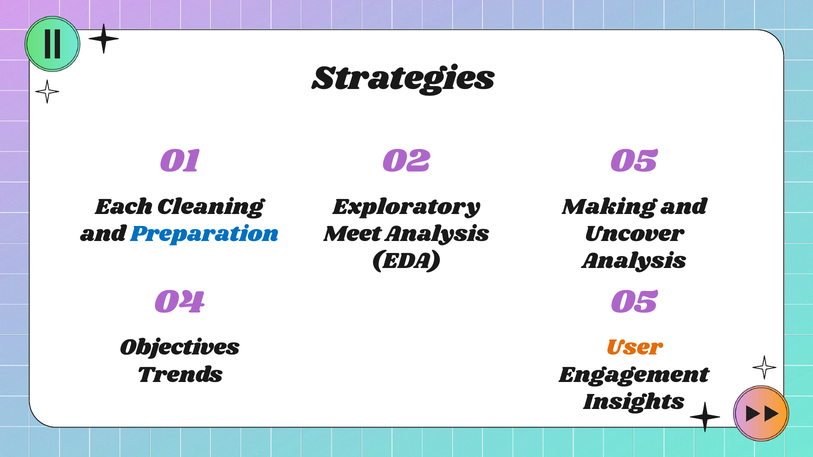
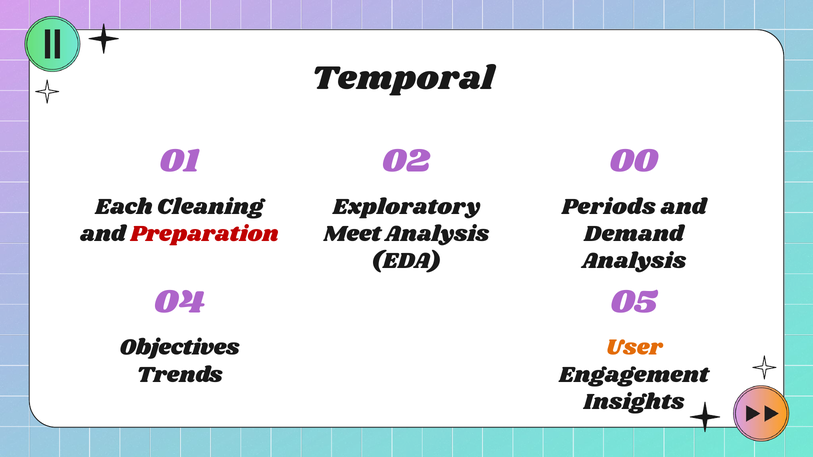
Strategies: Strategies -> Temporal (403, 78)
02 05: 05 -> 00 (634, 161)
Making: Making -> Periods (609, 207)
Preparation colour: blue -> red (205, 234)
Uncover: Uncover -> Demand (634, 234)
